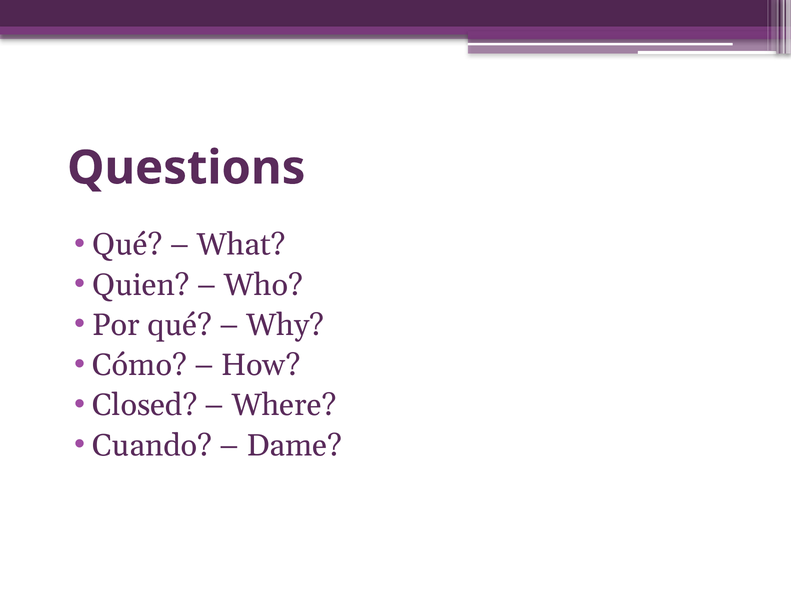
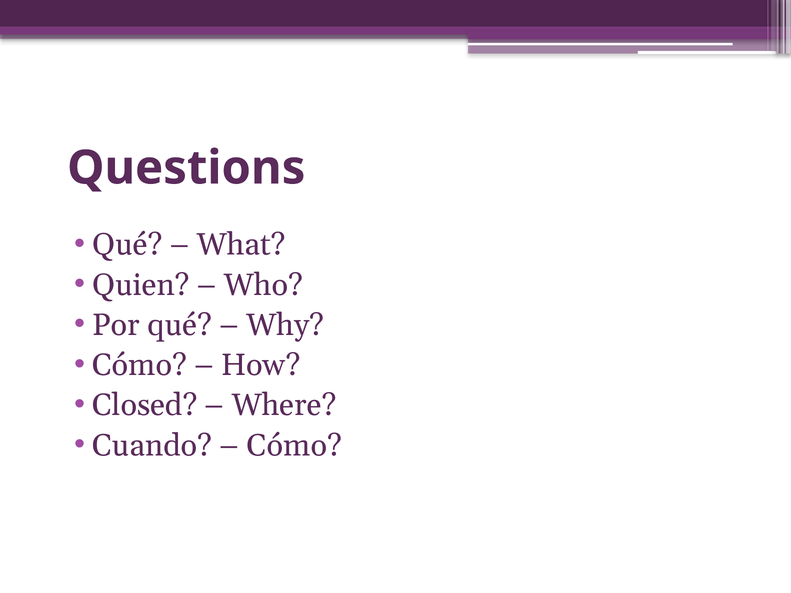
Dame: Dame -> Cómo (294, 446)
